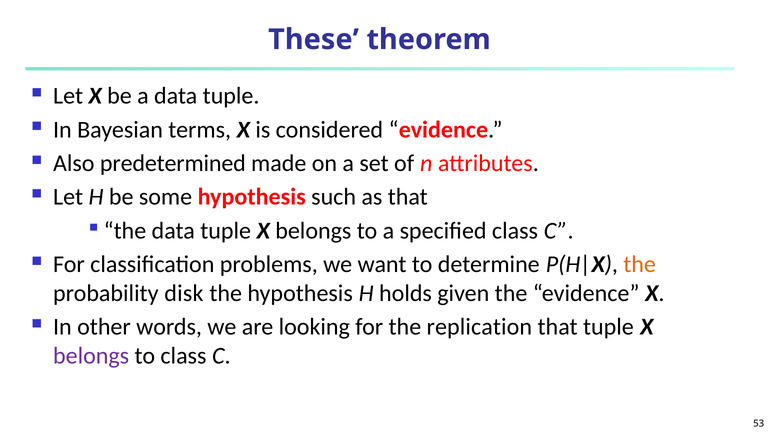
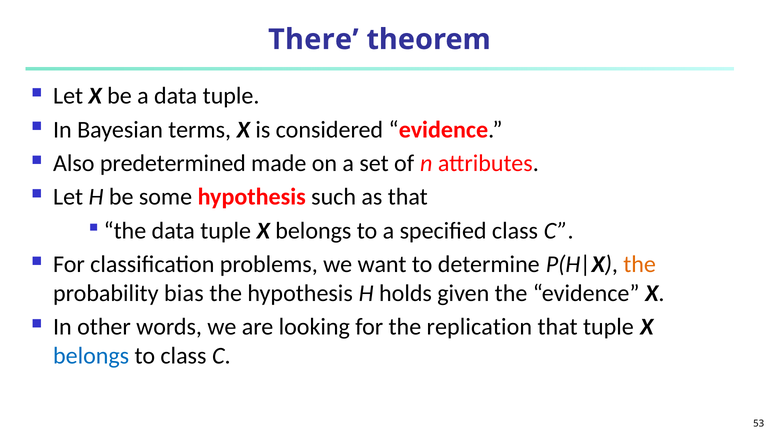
These: These -> There (313, 40)
disk: disk -> bias (184, 293)
belongs colour: purple -> blue (91, 356)
